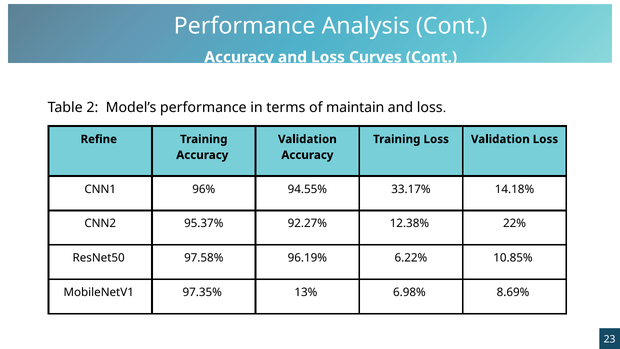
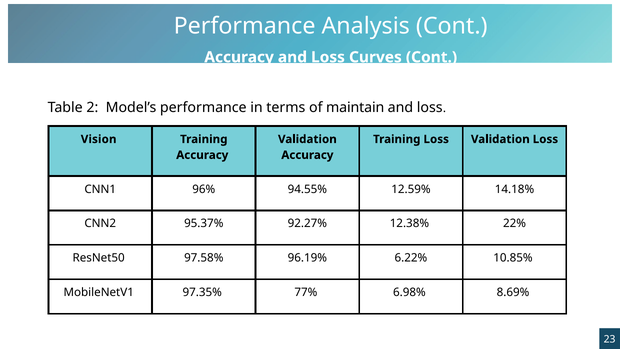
Refine: Refine -> Vision (99, 139)
33.17%: 33.17% -> 12.59% (411, 189)
13%: 13% -> 77% (306, 292)
